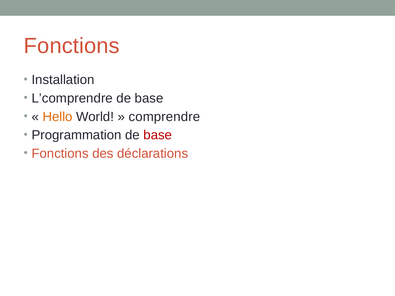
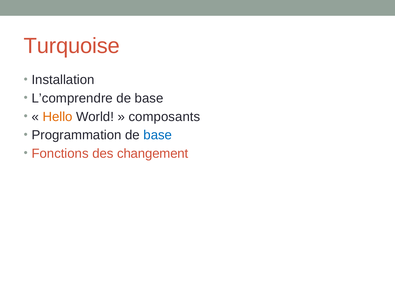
Fonctions: Fonctions -> Turquoise (72, 46)
comprendre: comprendre -> composants (164, 117)
base colour: red -> blue (158, 135)
déclarations: déclarations -> changement (153, 154)
